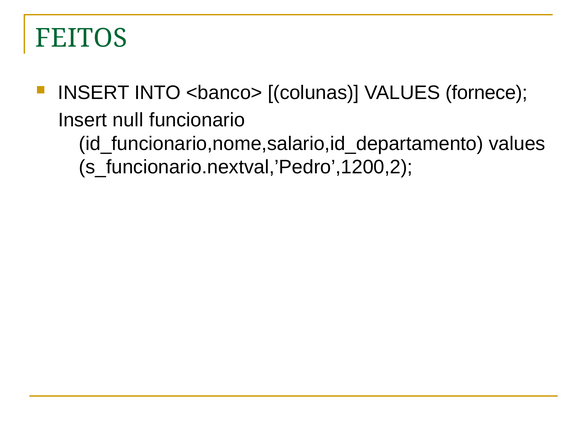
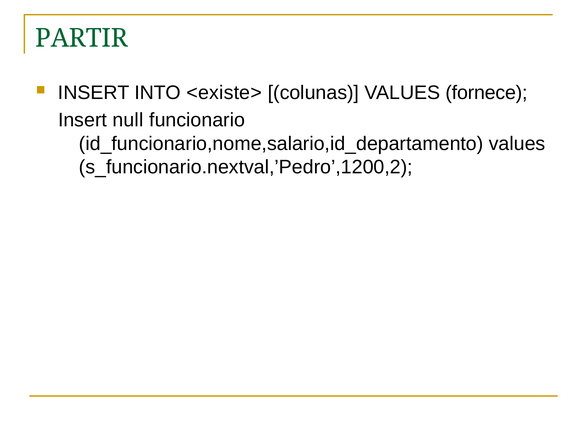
FEITOS: FEITOS -> PARTIR (82, 38)
<banco>: <banco> -> <existe> (224, 93)
